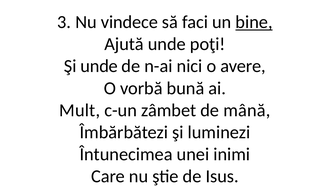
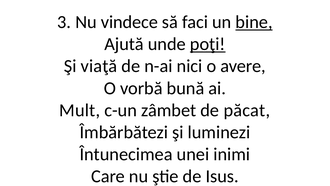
poţi underline: none -> present (208, 44)
Şi unde: unde -> viaţă (99, 66)
mână: mână -> păcat (247, 110)
